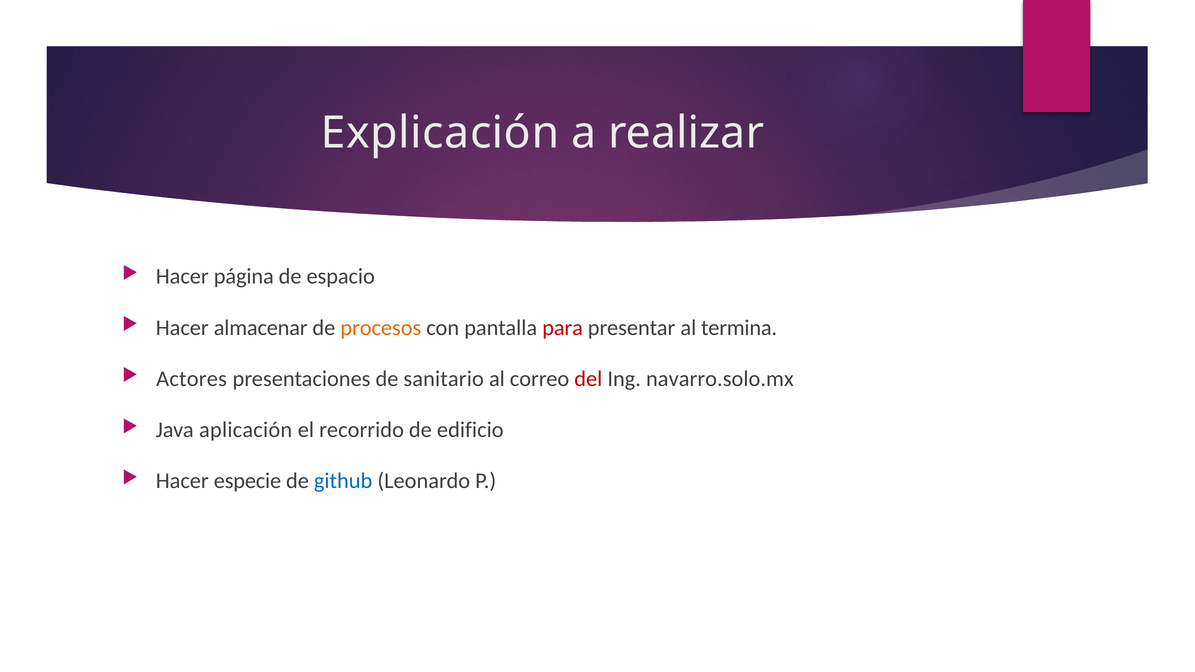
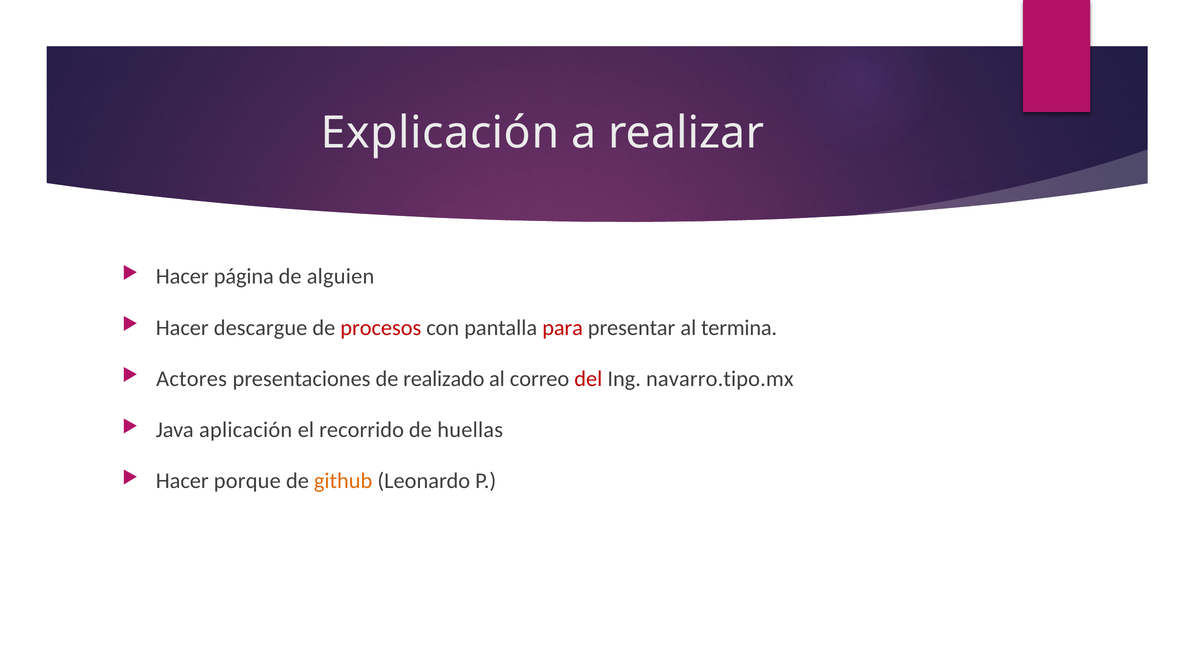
espacio: espacio -> alguien (341, 277)
almacenar: almacenar -> descargue (261, 328)
procesos colour: orange -> red (381, 328)
sanitario: sanitario -> realizado (444, 379)
navarro.solo.mx: navarro.solo.mx -> navarro.tipo.mx (720, 379)
edificio: edificio -> huellas (470, 430)
especie: especie -> porque (247, 481)
github colour: blue -> orange (343, 481)
